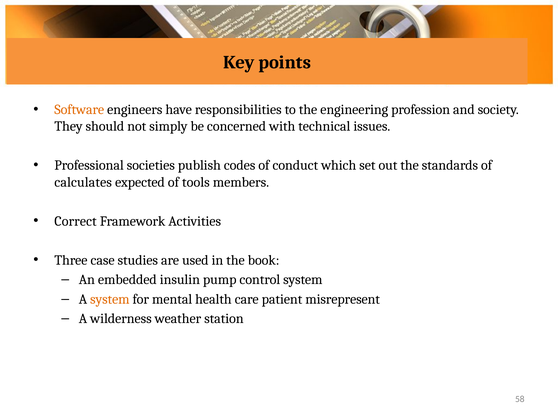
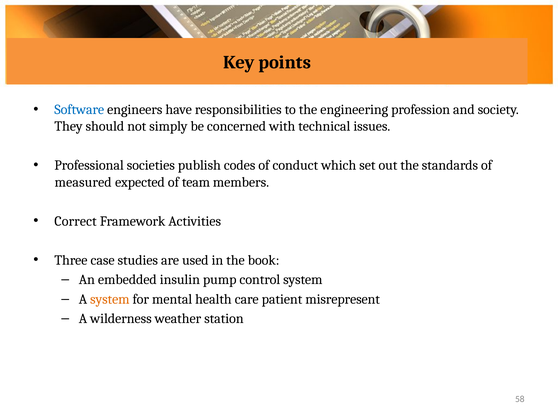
Software colour: orange -> blue (79, 110)
calculates: calculates -> measured (83, 182)
tools: tools -> team (196, 182)
